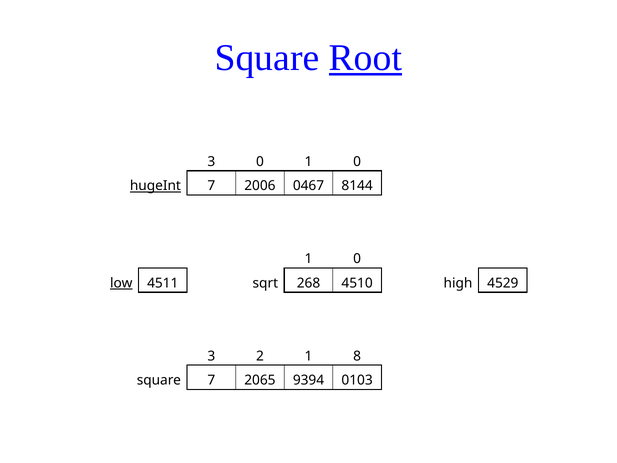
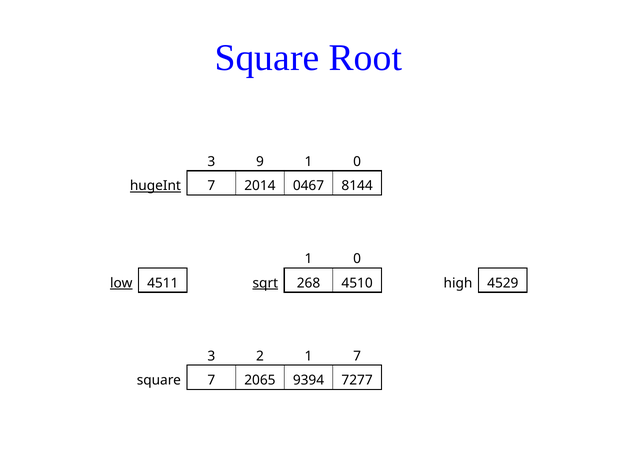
Root underline: present -> none (365, 58)
3 0: 0 -> 9 (260, 162)
2006: 2006 -> 2014 (260, 186)
sqrt underline: none -> present (265, 283)
1 8: 8 -> 7 (357, 356)
0103: 0103 -> 7277 (357, 380)
